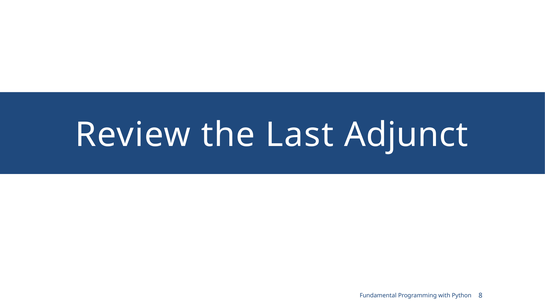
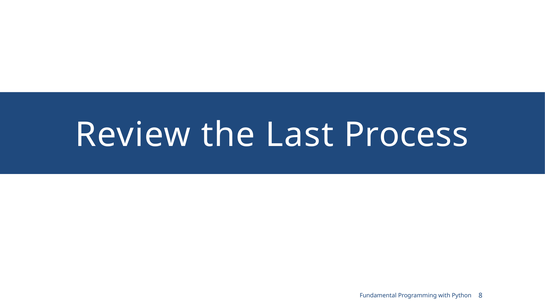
Adjunct: Adjunct -> Process (406, 135)
